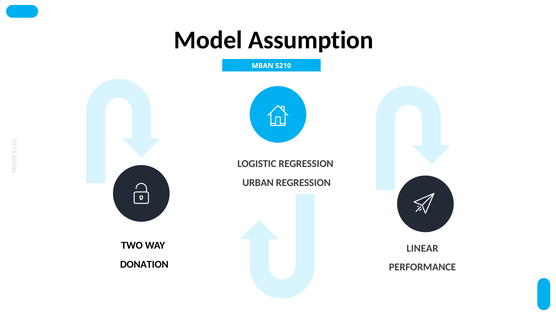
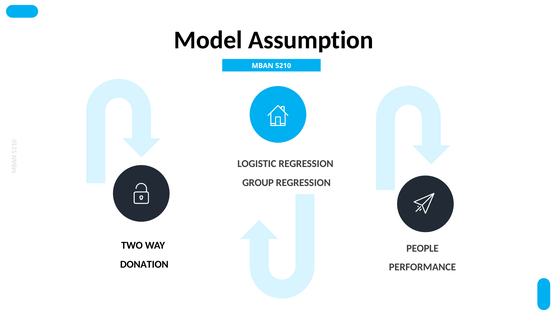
URBAN: URBAN -> GROUP (258, 182)
LINEAR: LINEAR -> PEOPLE (423, 248)
